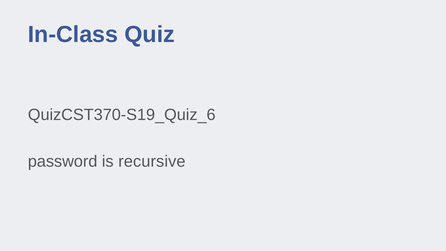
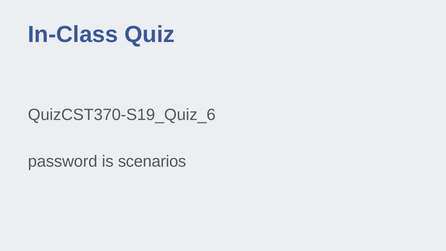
recursive: recursive -> scenarios (152, 161)
